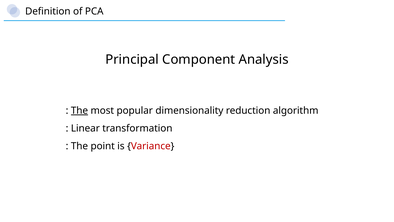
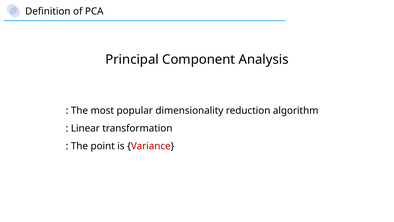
The underline: present -> none (79, 110)
